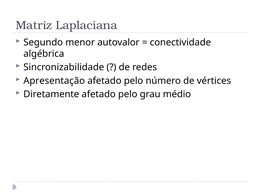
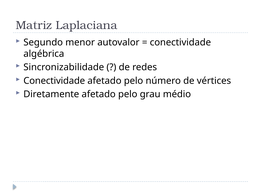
Apresentação: Apresentação -> Conectividade (54, 81)
